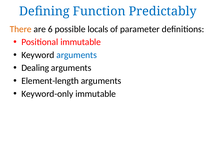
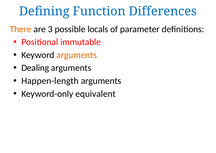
Predictably: Predictably -> Differences (163, 11)
6: 6 -> 3 (50, 29)
arguments colour: blue -> orange (77, 55)
Element-length: Element-length -> Happen-length (50, 80)
Keyword-only immutable: immutable -> equivalent (96, 93)
